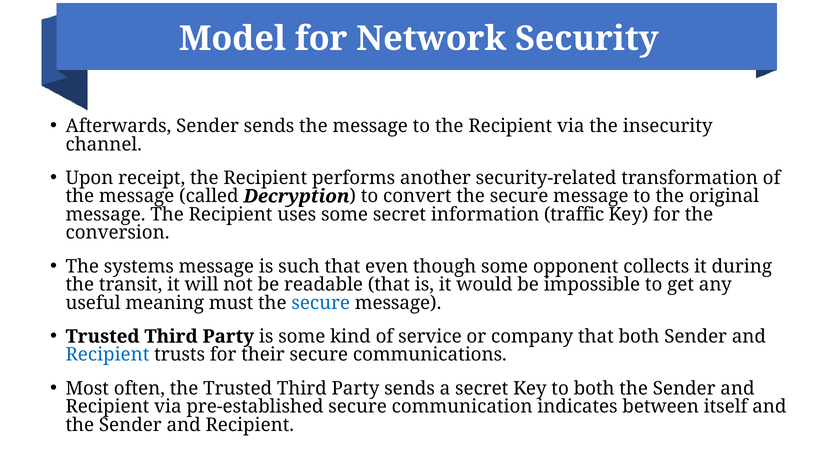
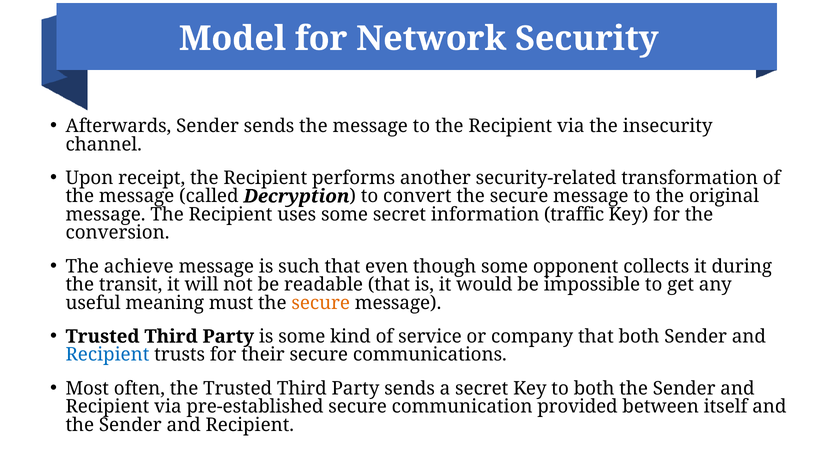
systems: systems -> achieve (139, 267)
secure colour: blue -> orange (321, 303)
indicates: indicates -> provided (577, 407)
